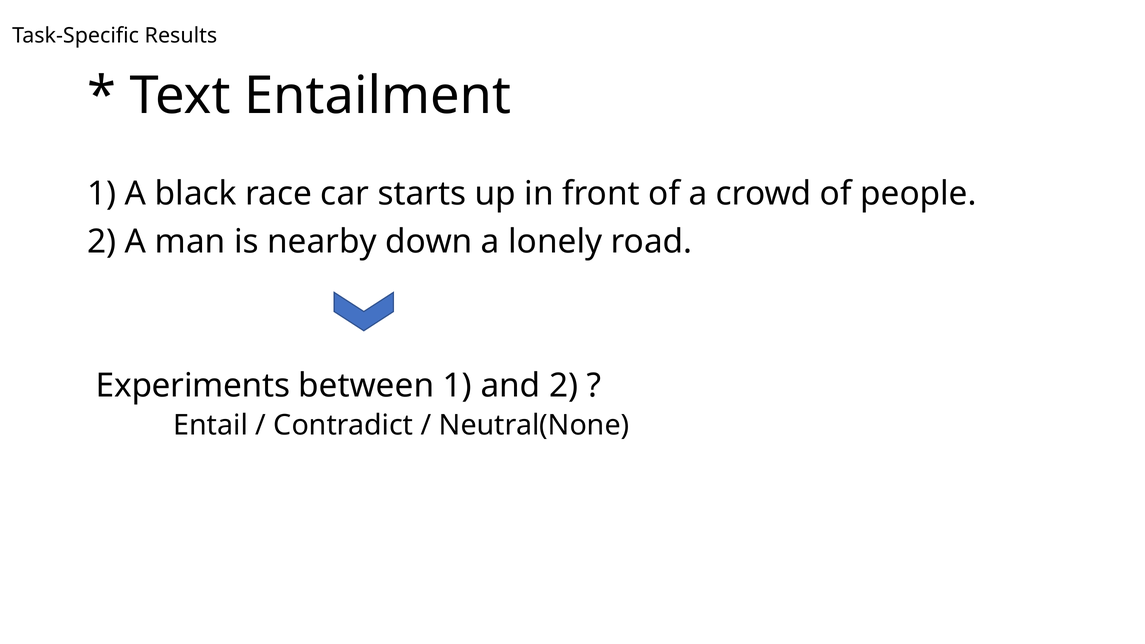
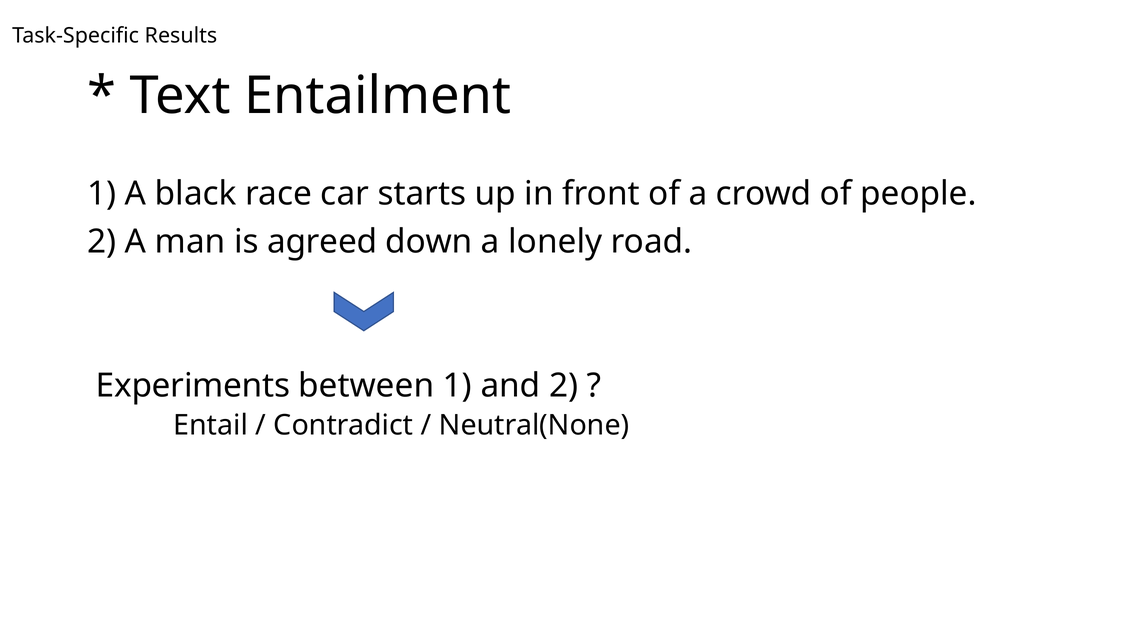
nearby: nearby -> agreed (322, 242)
